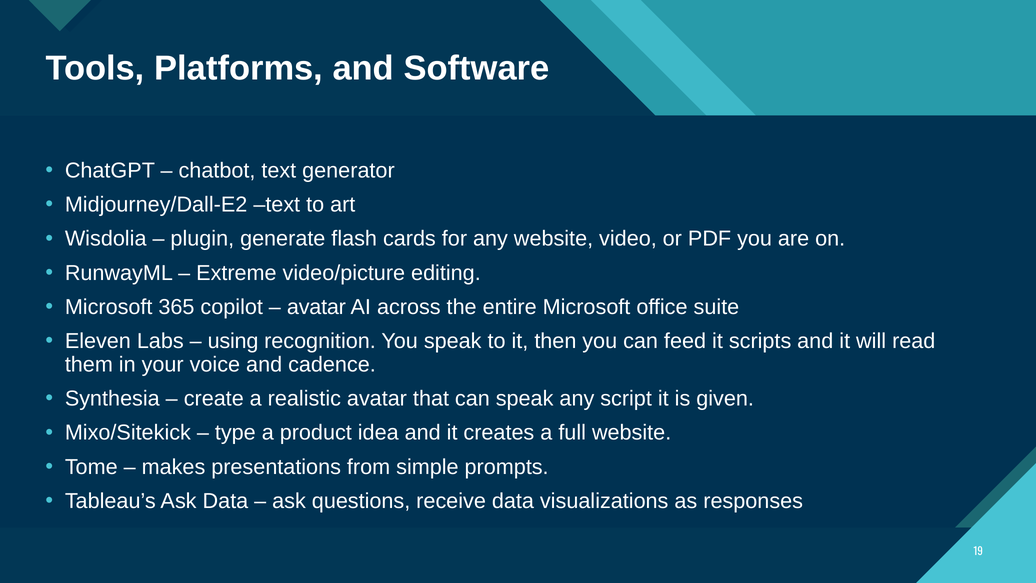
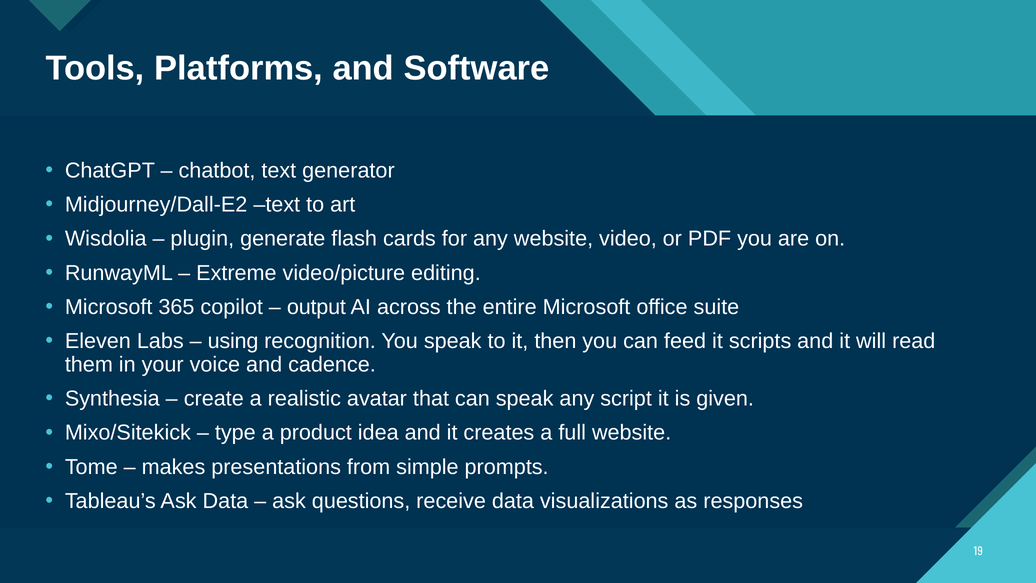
avatar: avatar -> output (316, 307)
